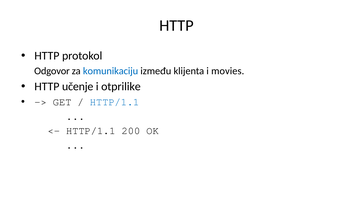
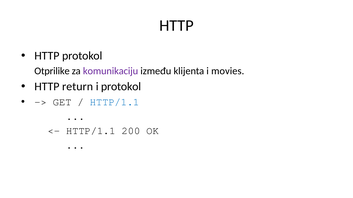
Odgovor: Odgovor -> Otprilike (52, 71)
komunikaciju colour: blue -> purple (111, 71)
učenje: učenje -> return (78, 87)
i otprilike: otprilike -> protokol (121, 87)
